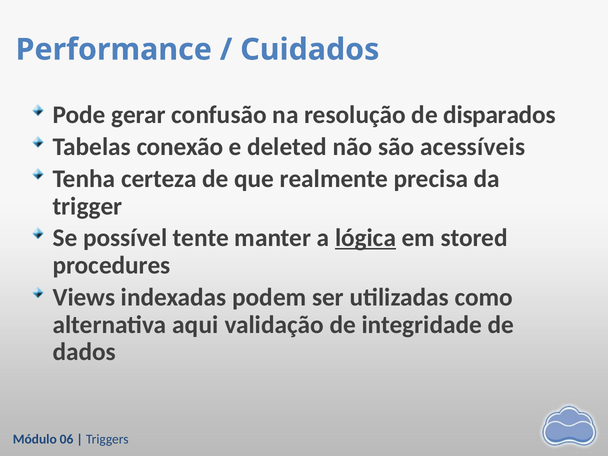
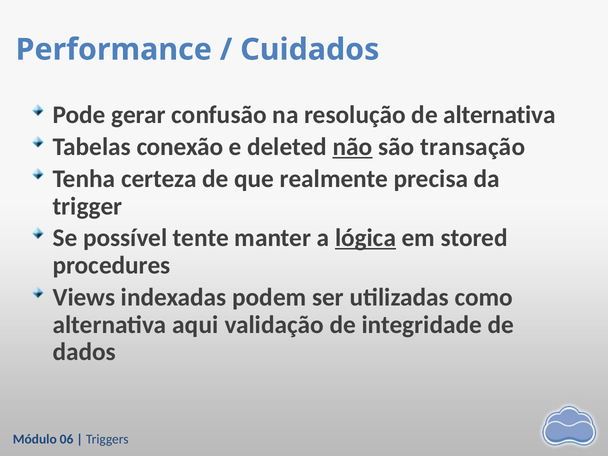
de disparados: disparados -> alternativa (499, 115)
não underline: none -> present (353, 147)
acessíveis: acessíveis -> transação (473, 147)
